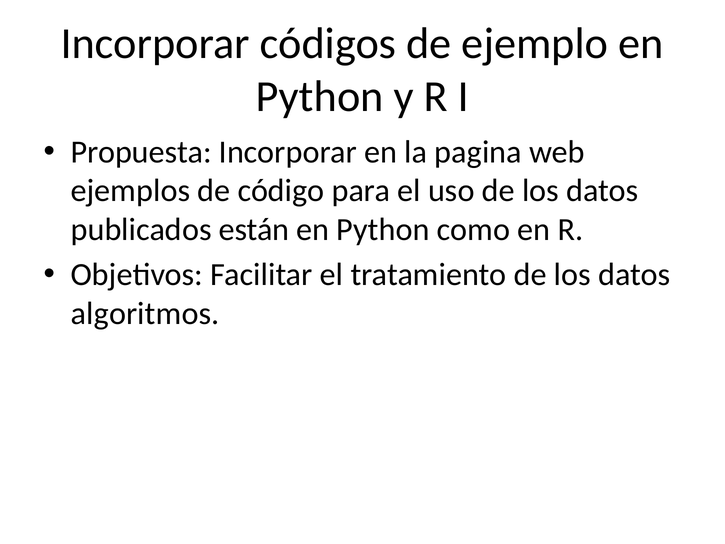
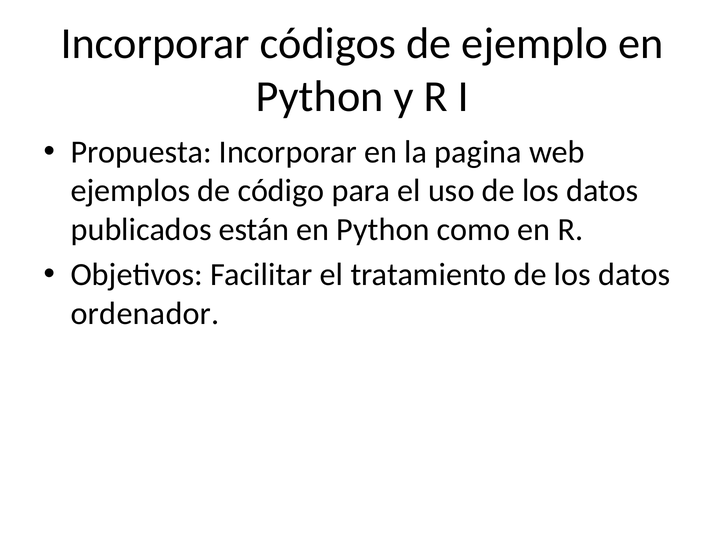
algoritmos: algoritmos -> ordenador (145, 313)
